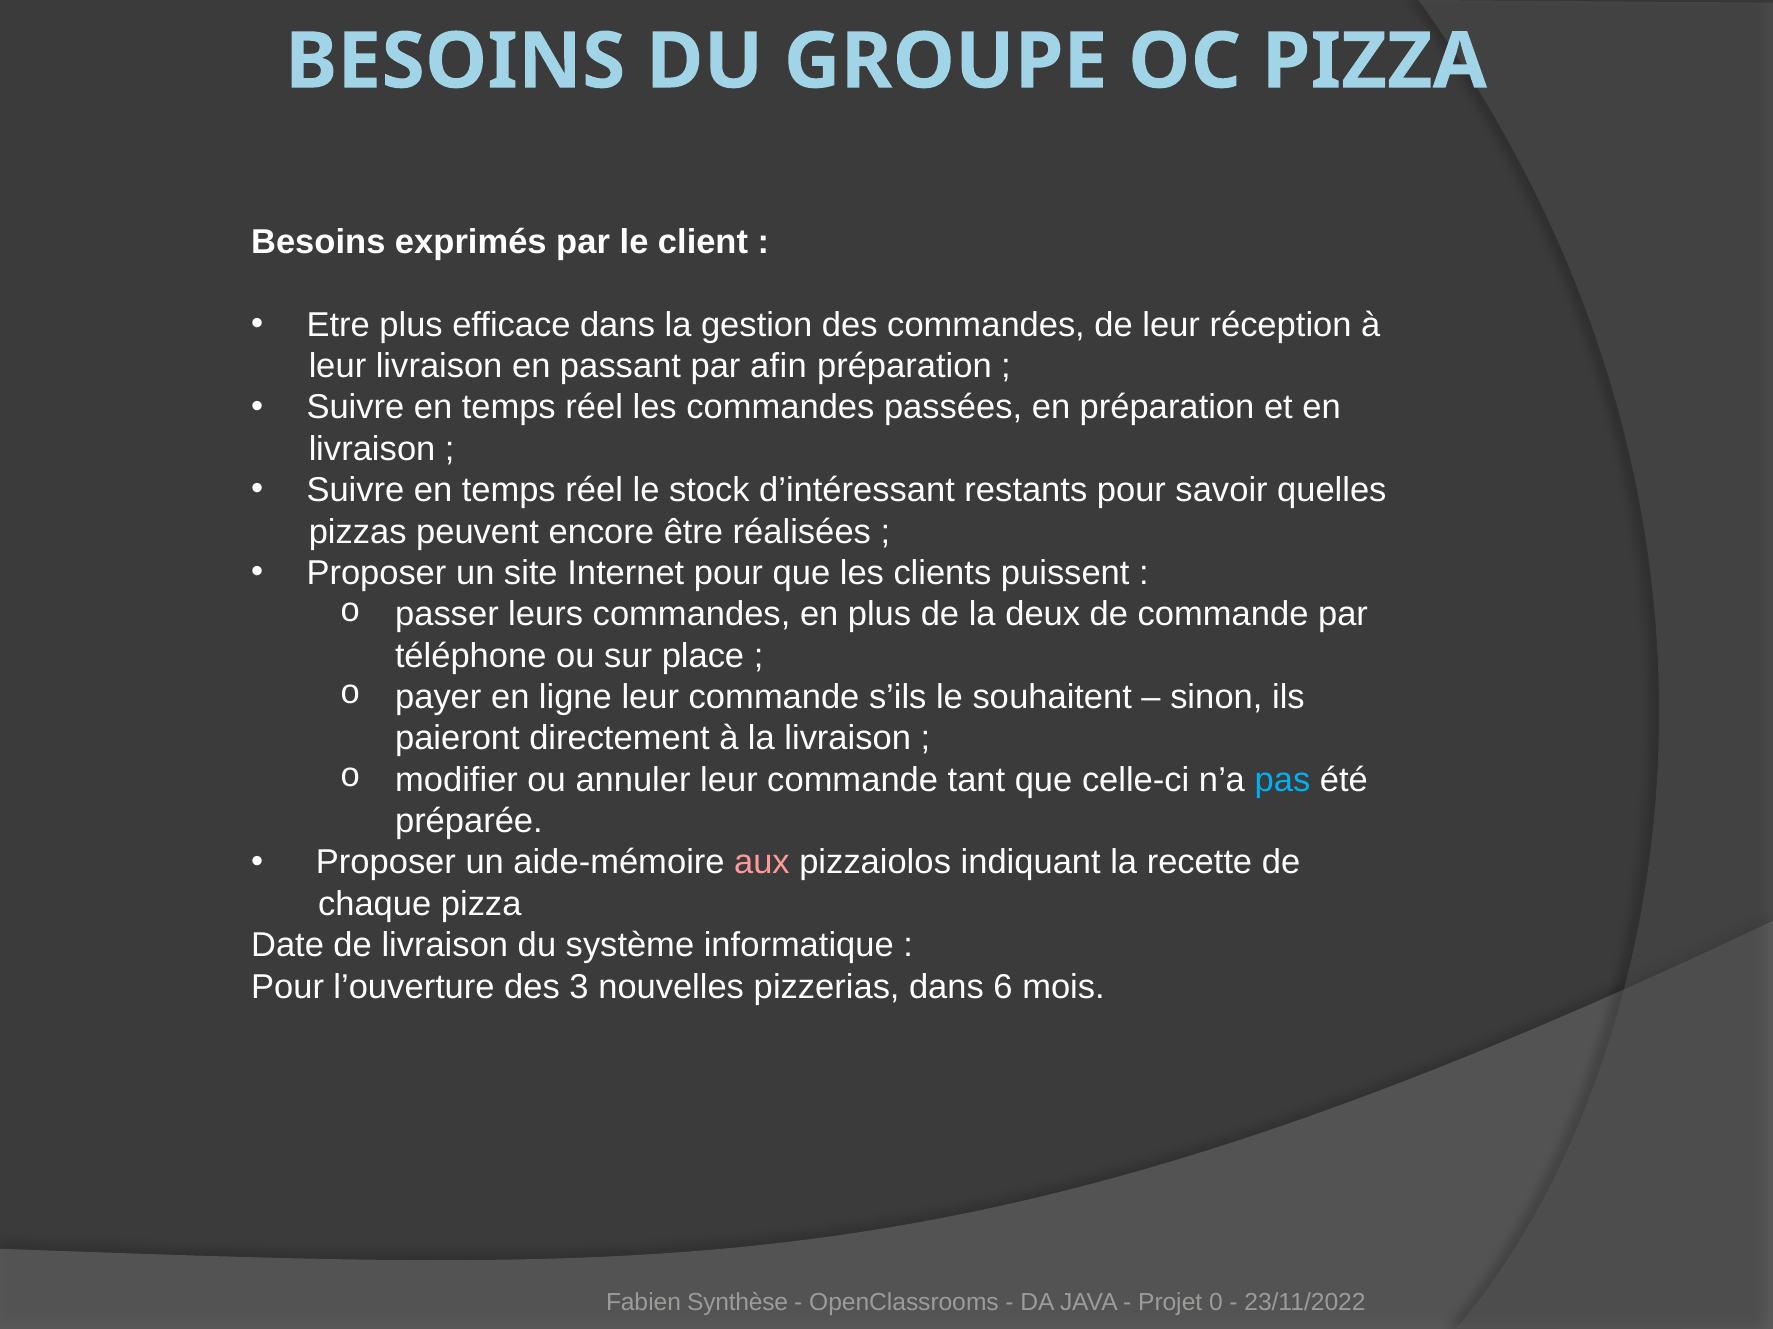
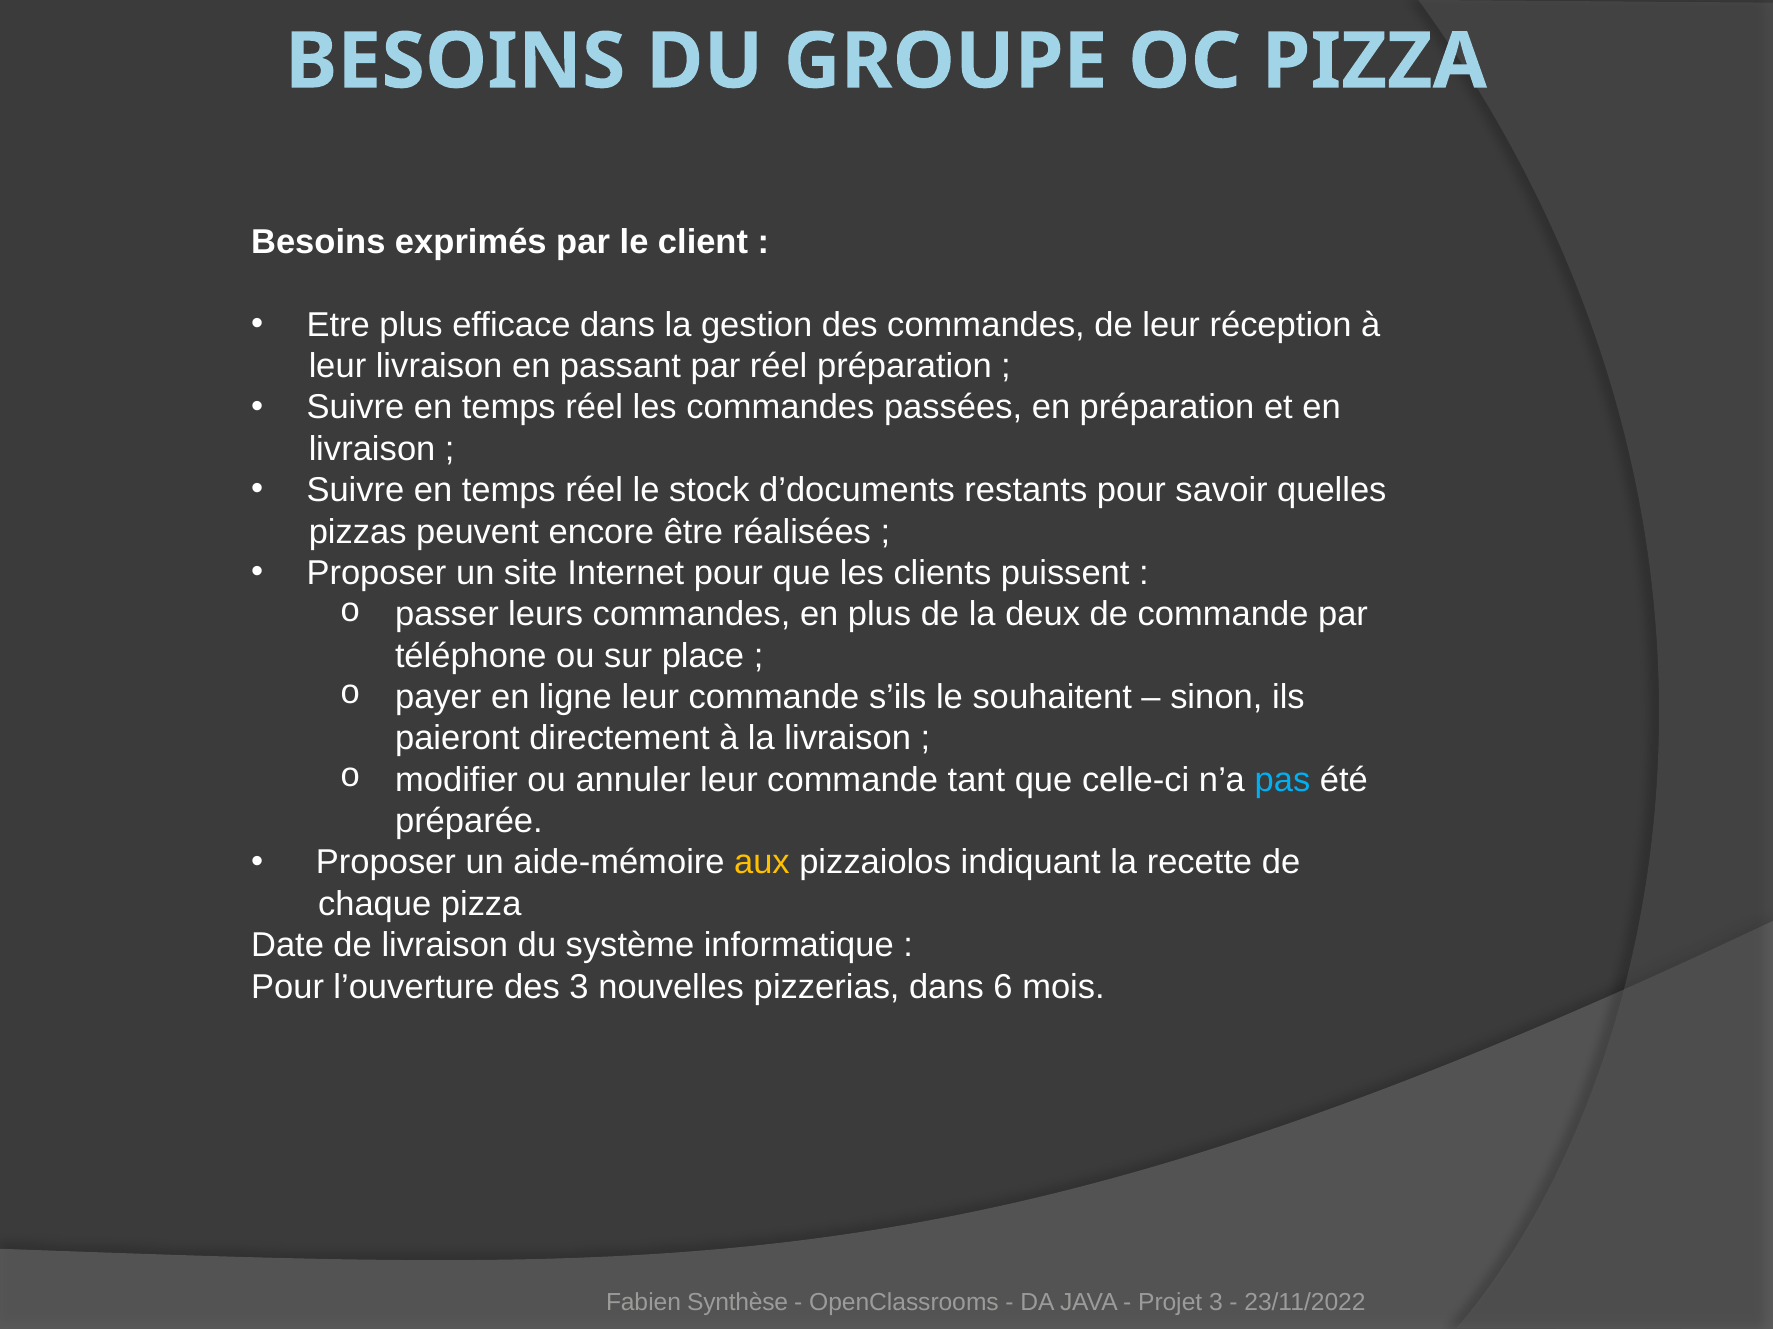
par afin: afin -> réel (779, 366)
d’intéressant: d’intéressant -> d’documents (857, 491)
aux colour: pink -> yellow (762, 863)
Projet 0: 0 -> 3 (1216, 1303)
